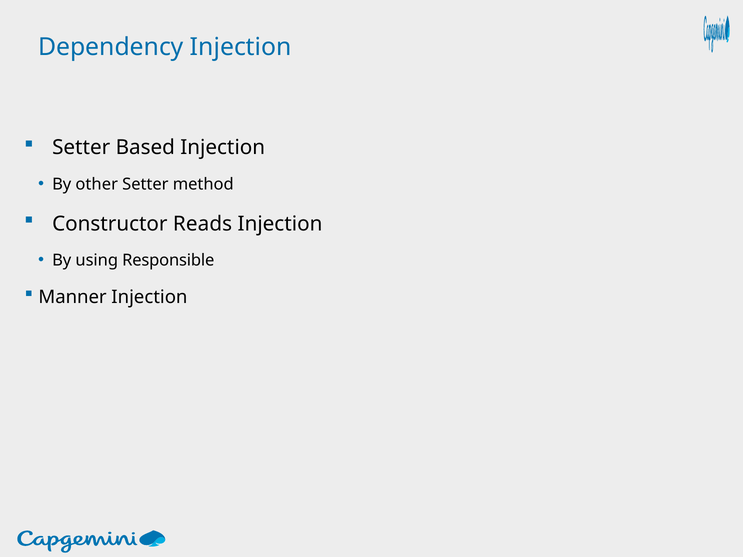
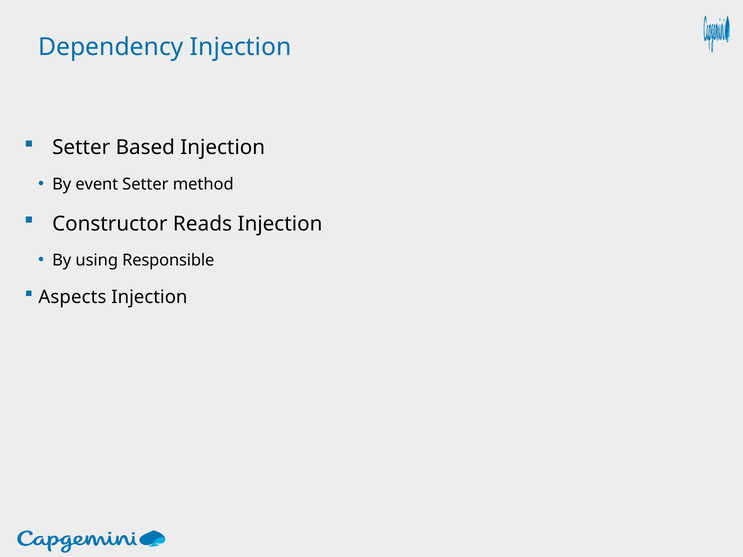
other: other -> event (97, 184)
Manner: Manner -> Aspects (72, 297)
